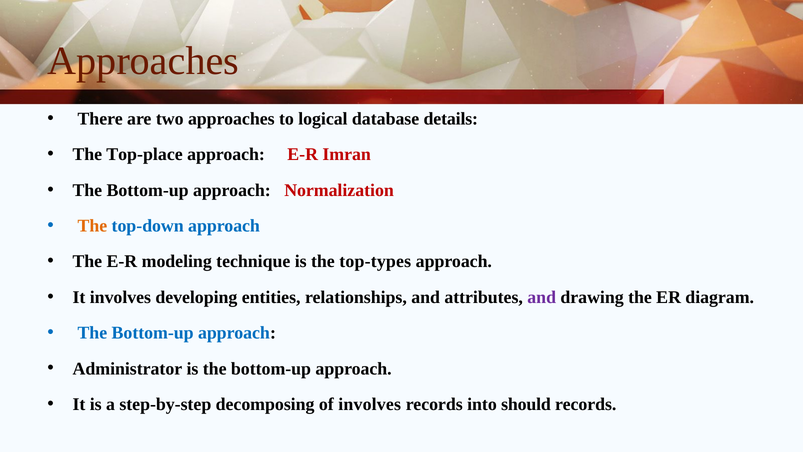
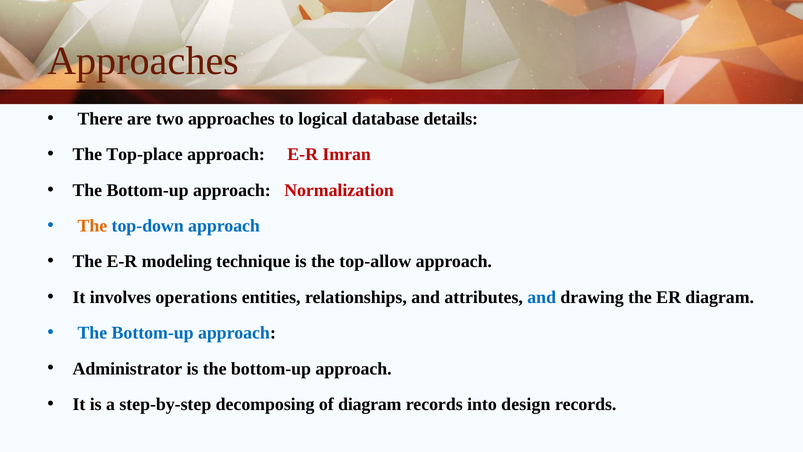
top-types: top-types -> top-allow (375, 261)
developing: developing -> operations (196, 297)
and colour: purple -> blue (542, 297)
of involves: involves -> diagram (370, 404)
should: should -> design (526, 404)
